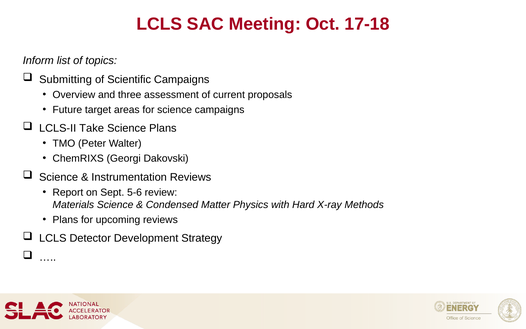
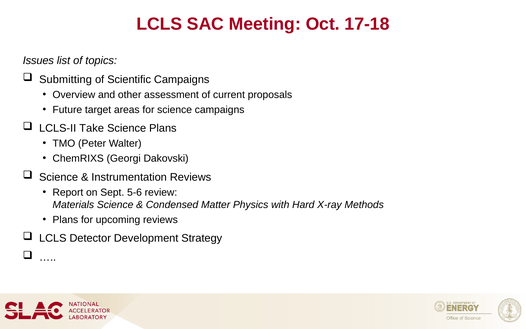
Inform: Inform -> Issues (38, 60)
three: three -> other (130, 95)
